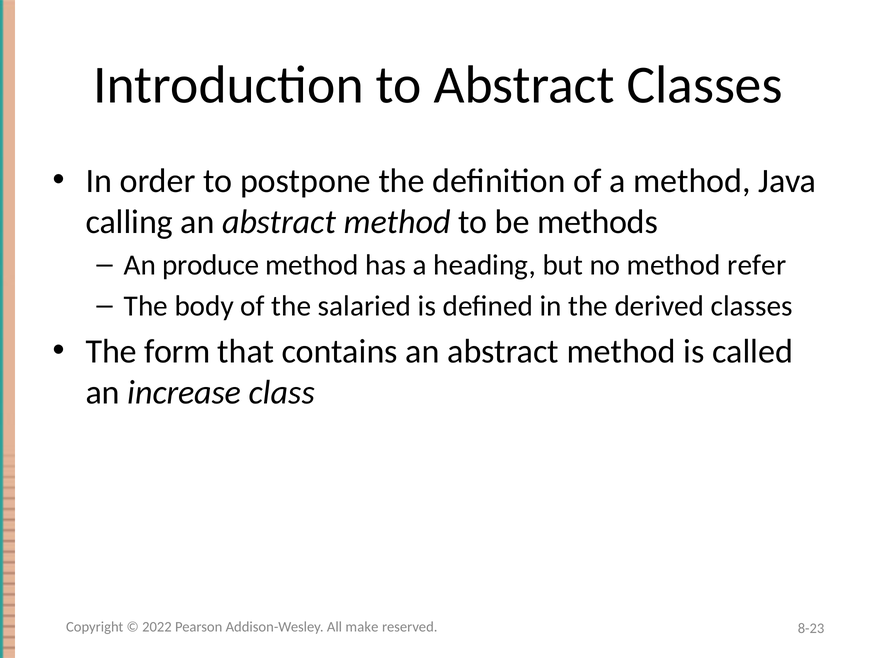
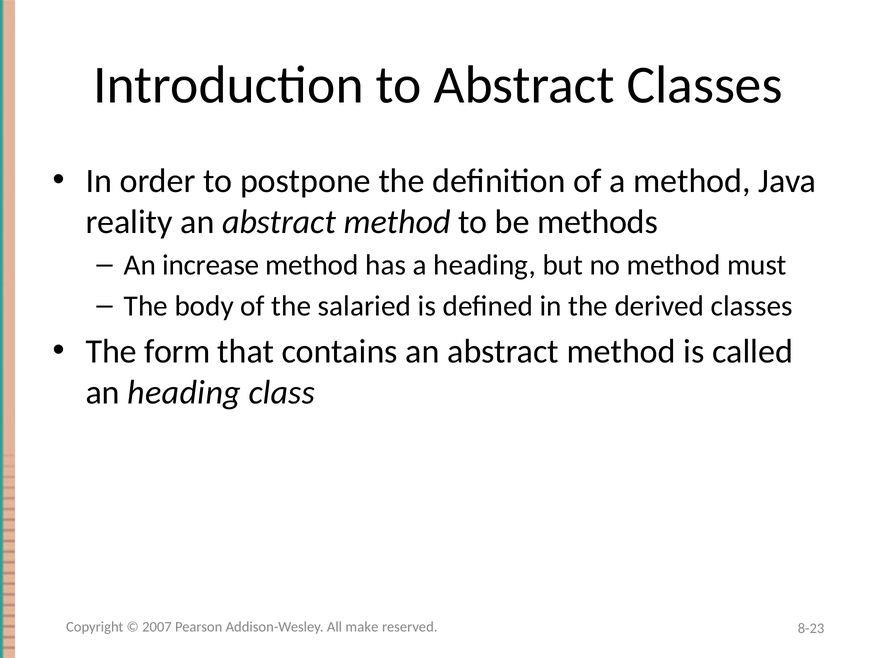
calling: calling -> reality (129, 222)
produce: produce -> increase (211, 265)
refer: refer -> must (757, 265)
an increase: increase -> heading (184, 392)
2022: 2022 -> 2007 (157, 627)
